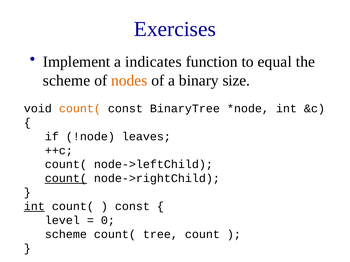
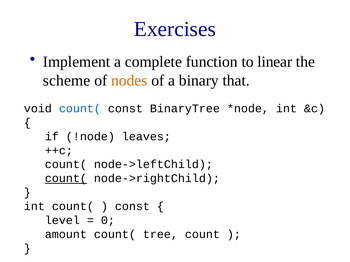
indicates: indicates -> complete (153, 62)
equal: equal -> linear (275, 62)
size: size -> that (236, 81)
count( colour: orange -> blue (80, 109)
int underline: present -> none (34, 207)
scheme: scheme -> amount (66, 235)
